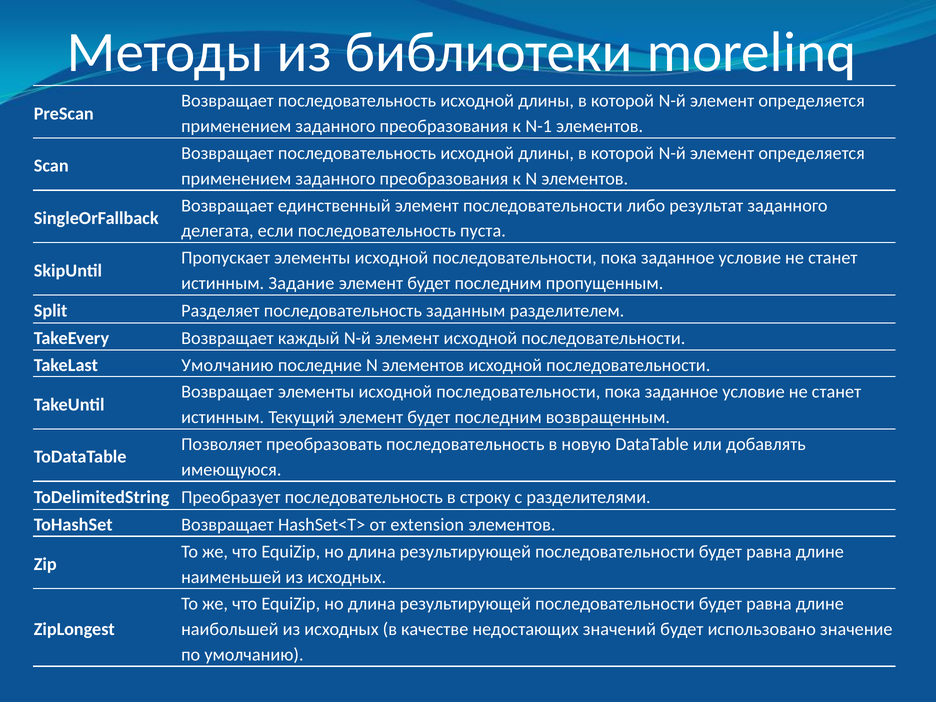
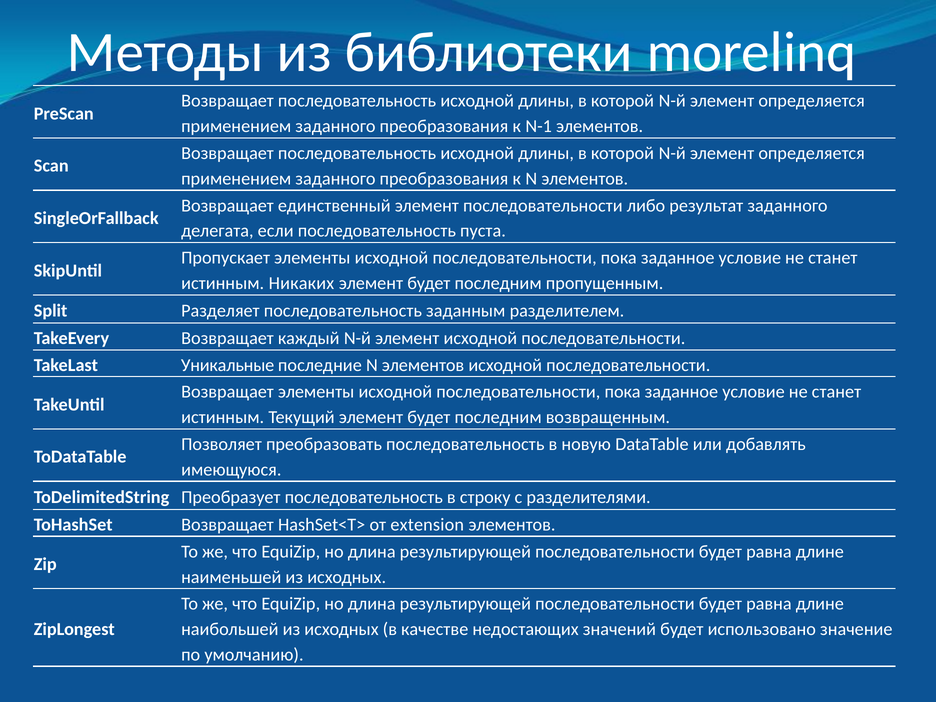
Задание: Задание -> Никаких (301, 283)
TakeLast Умолчанию: Умолчанию -> Уникальные (228, 365)
